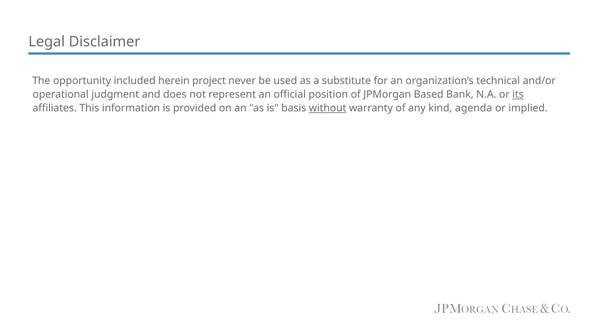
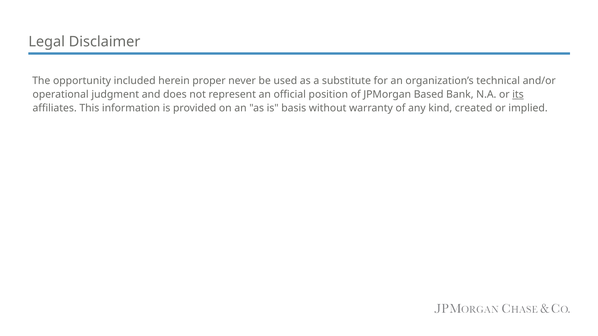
project: project -> proper (209, 81)
without underline: present -> none (328, 108)
agenda: agenda -> created (474, 108)
